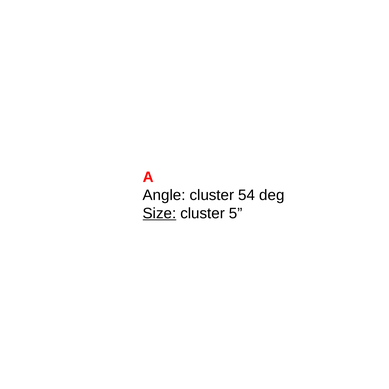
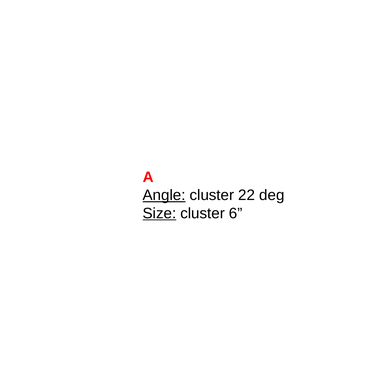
Angle underline: none -> present (164, 195)
54: 54 -> 22 (247, 195)
5: 5 -> 6 (236, 213)
